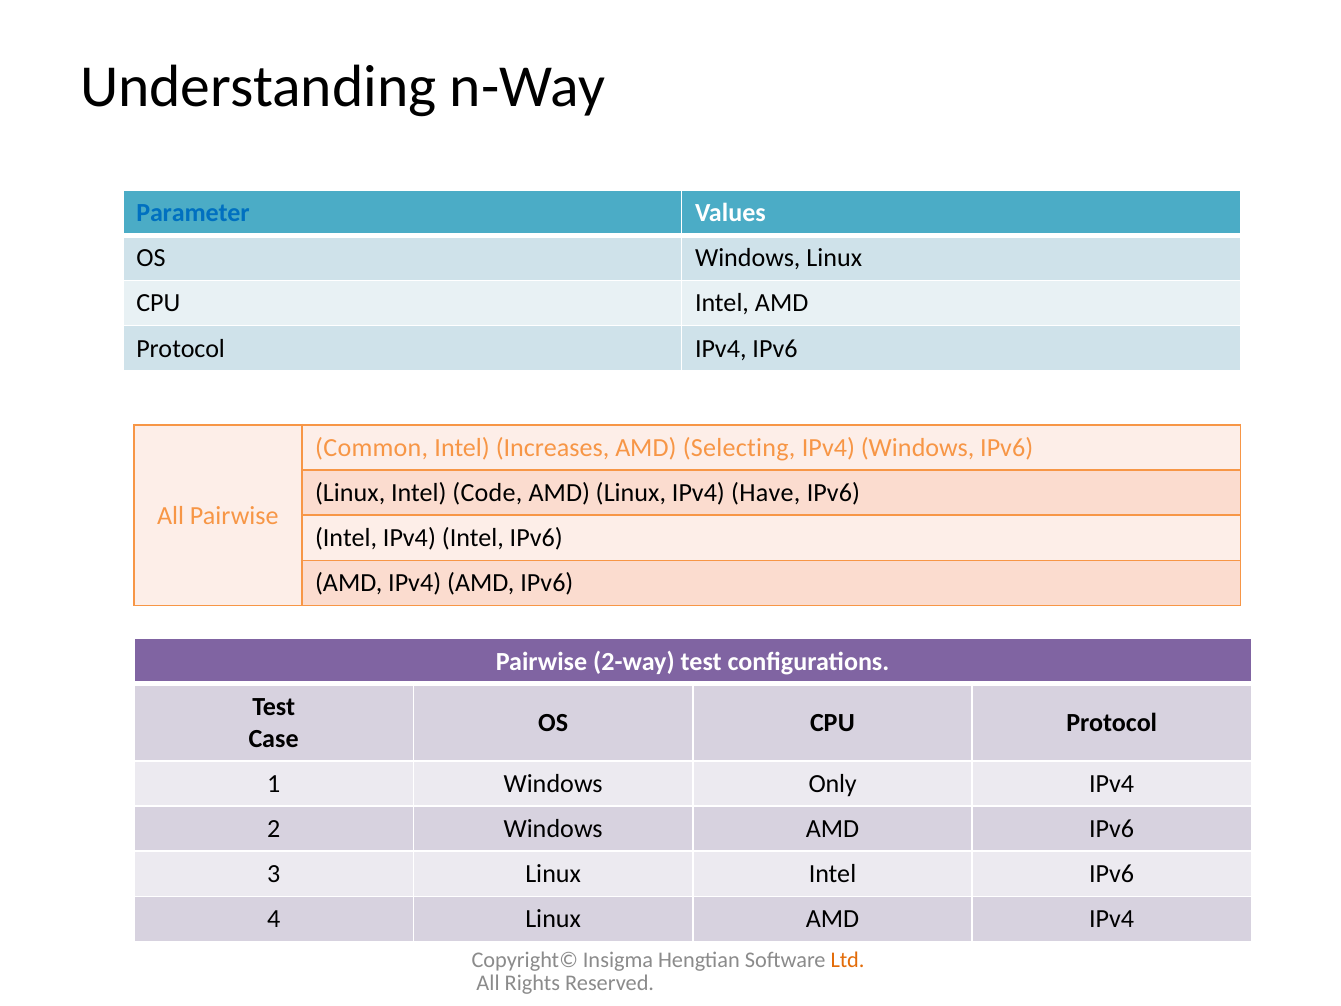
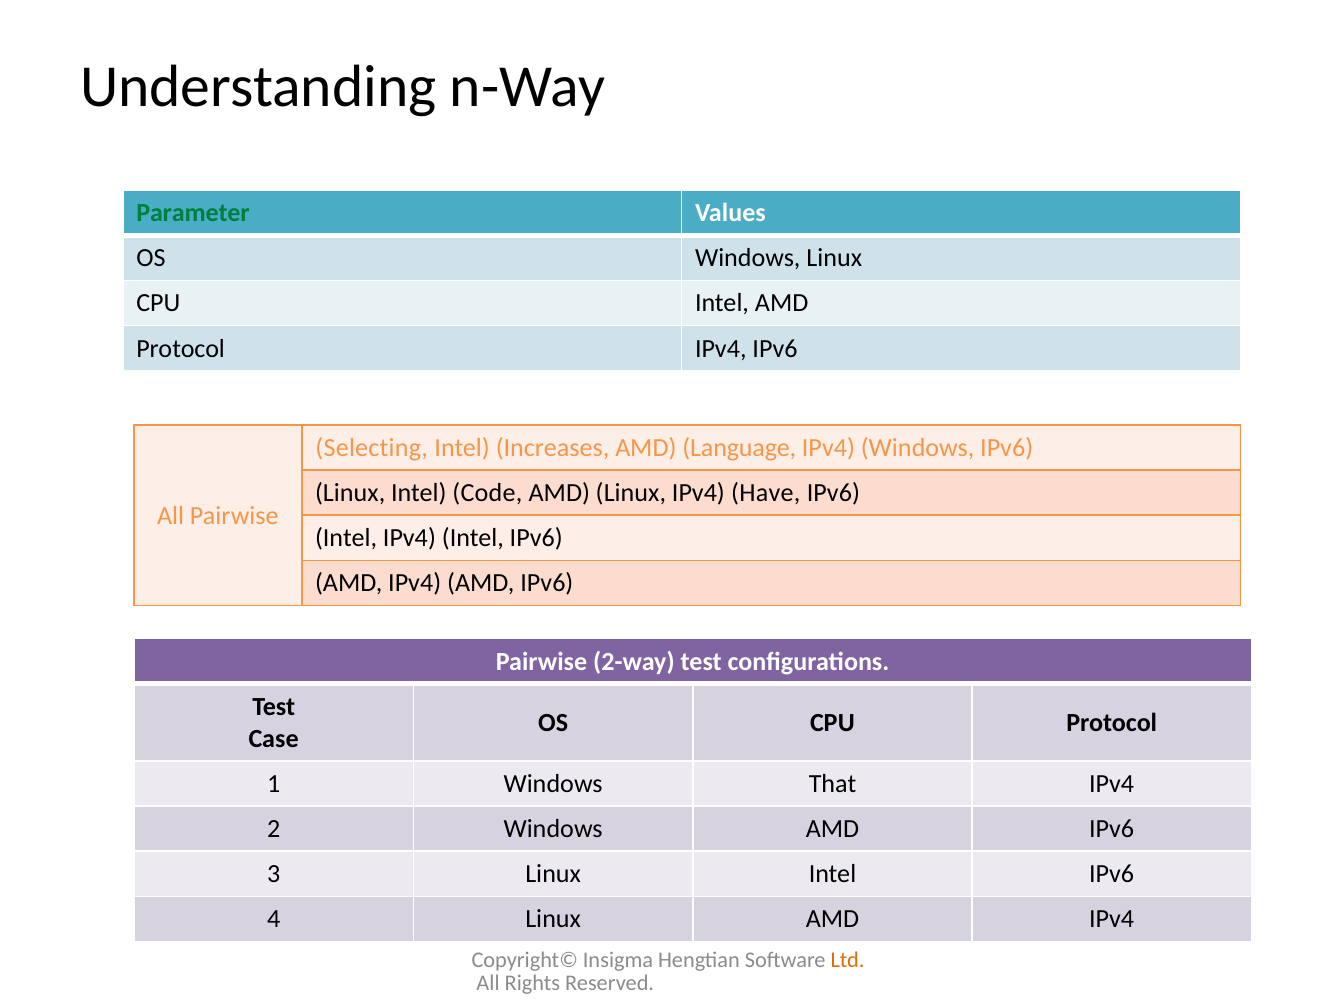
Parameter colour: blue -> green (193, 213)
Common: Common -> Selecting (372, 448)
Selecting: Selecting -> Language (739, 448)
Only: Only -> That (833, 783)
